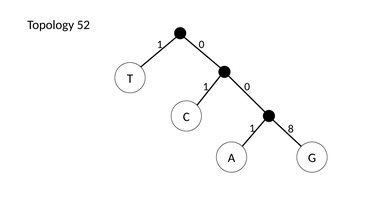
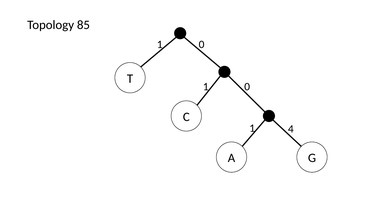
52: 52 -> 85 (83, 25)
8: 8 -> 4 (291, 129)
